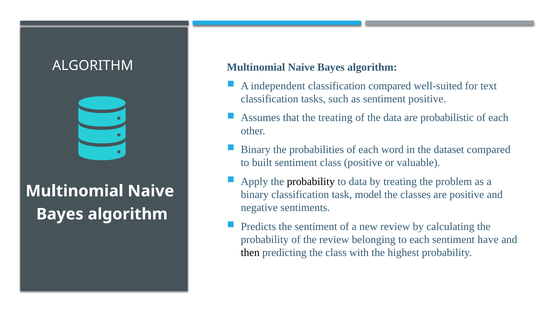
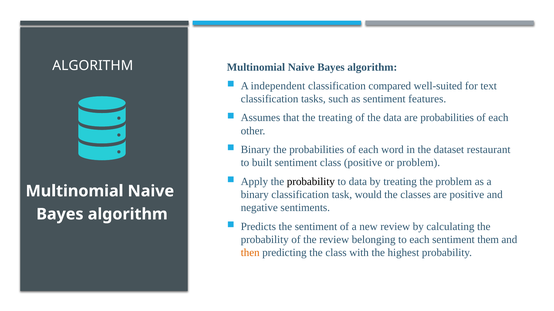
sentiment positive: positive -> features (427, 99)
are probabilistic: probabilistic -> probabilities (447, 118)
dataset compared: compared -> restaurant (489, 150)
or valuable: valuable -> problem (418, 163)
model: model -> would (368, 195)
have: have -> them (488, 240)
then colour: black -> orange (250, 253)
